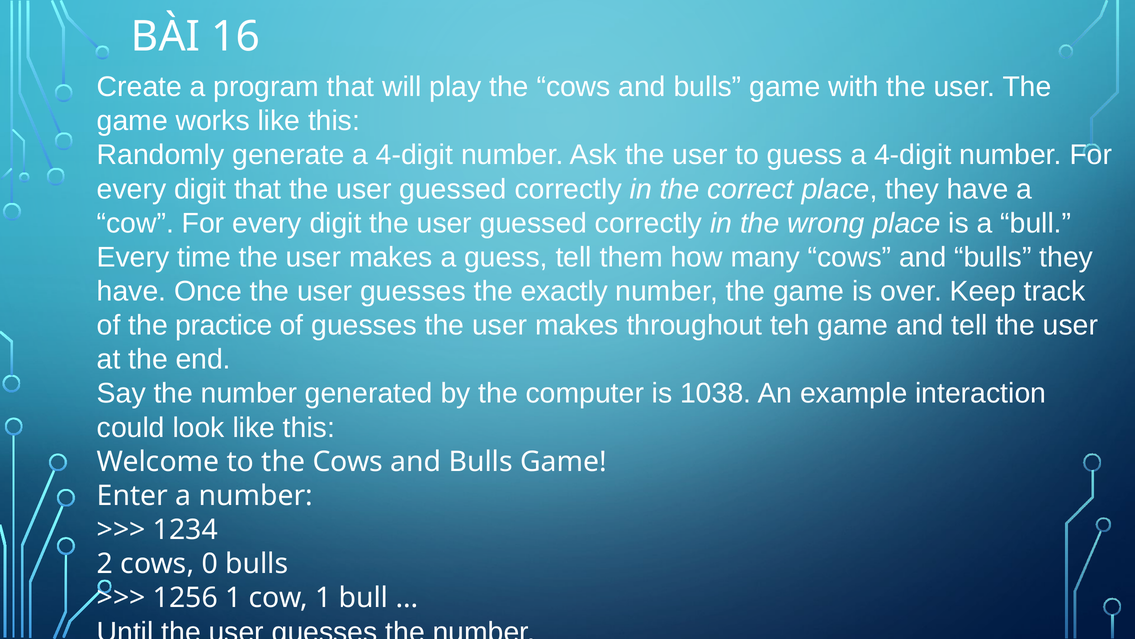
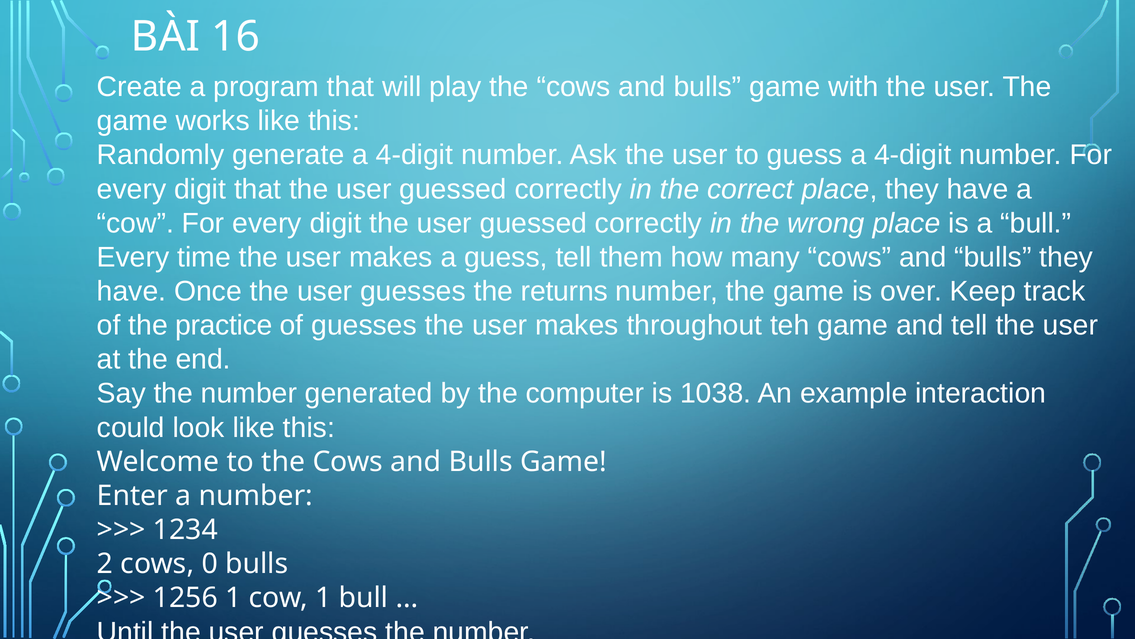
exactly: exactly -> returns (564, 291)
